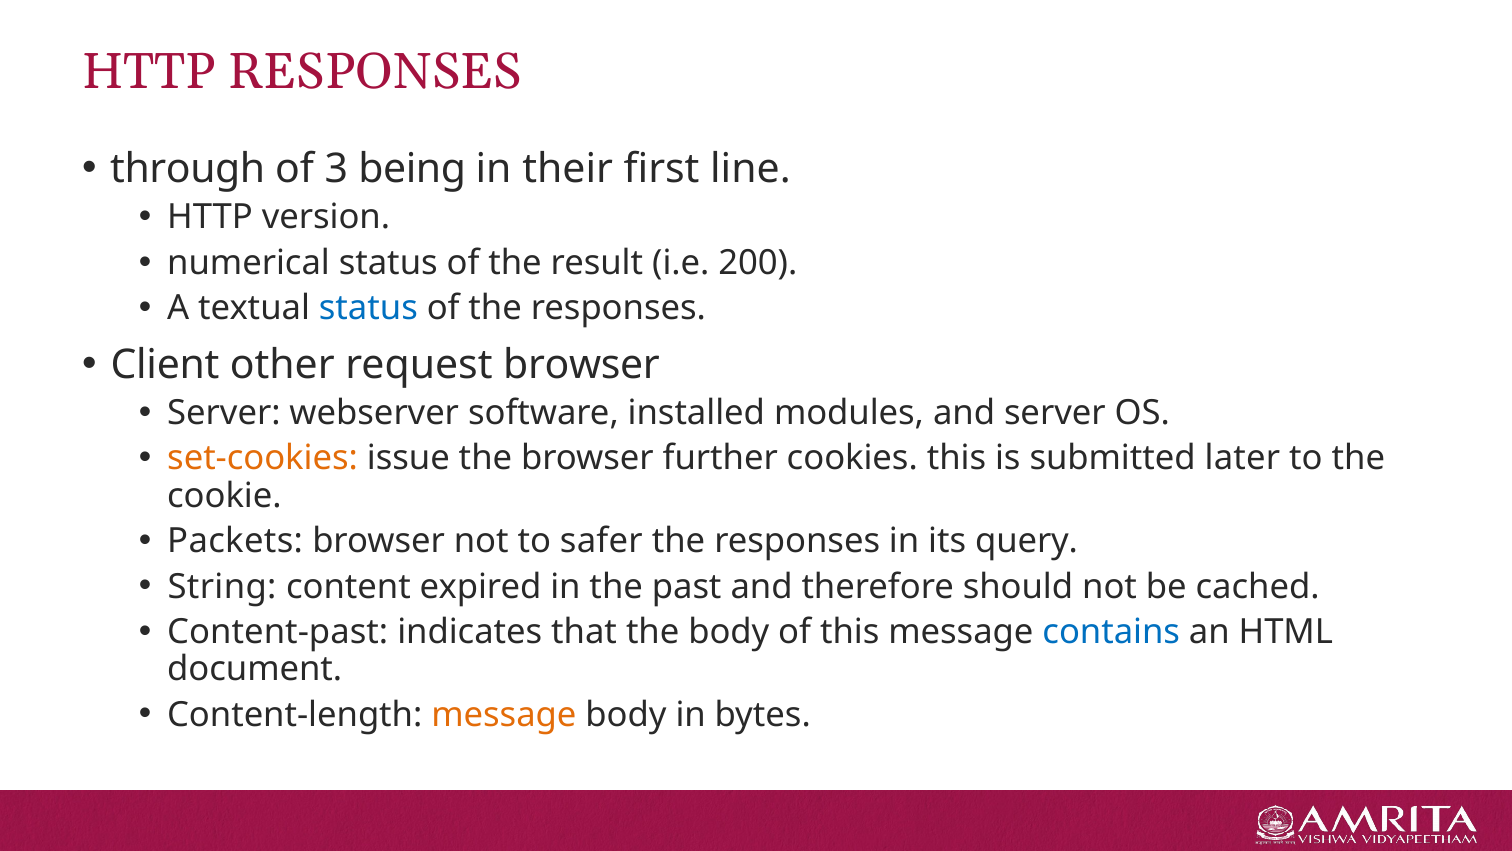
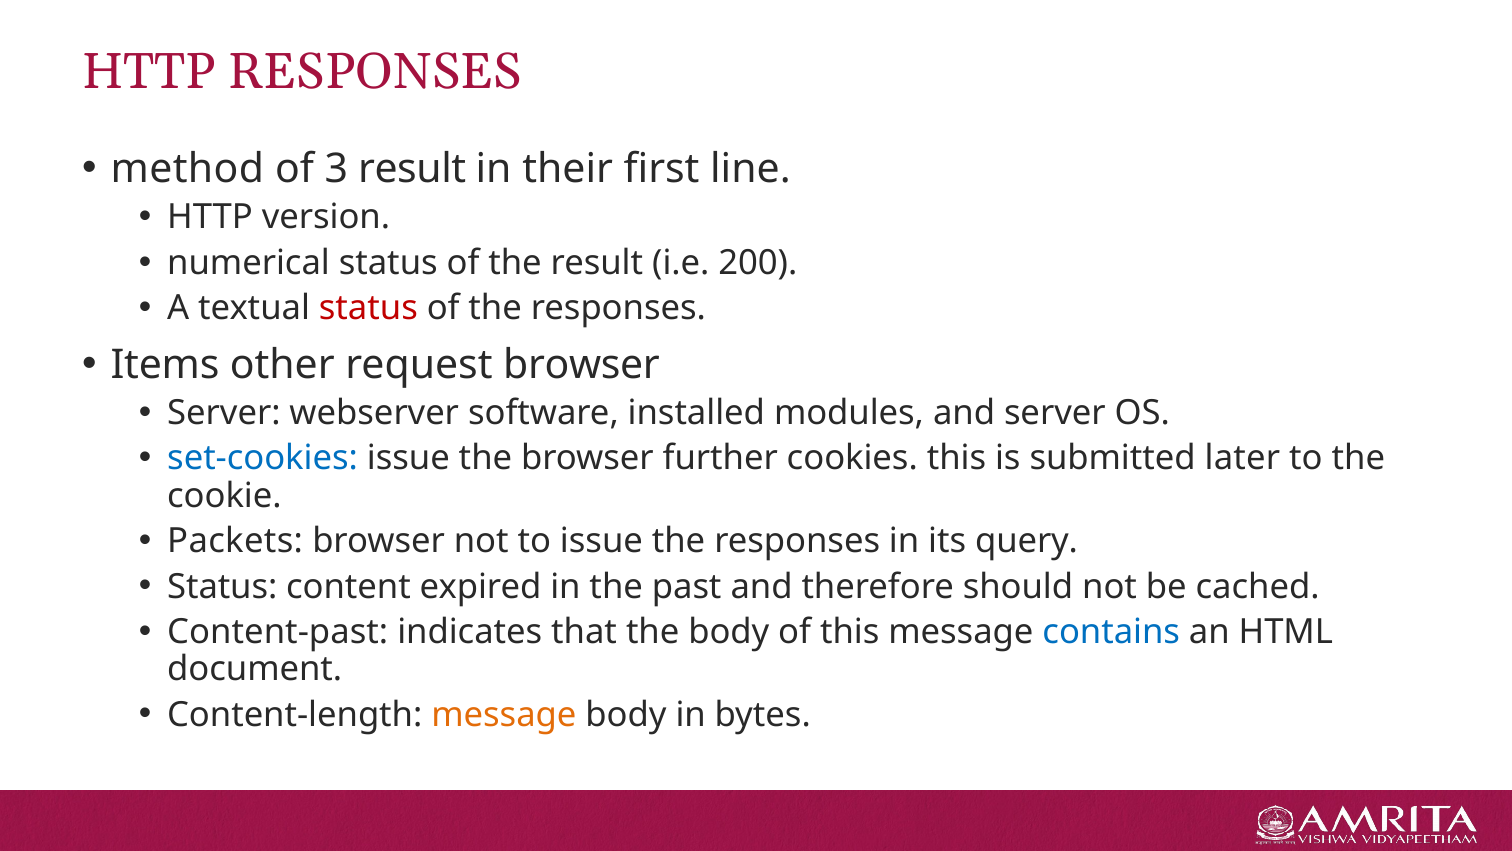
through: through -> method (187, 169)
3 being: being -> result (412, 169)
status colour: blue -> red (368, 308)
Client: Client -> Items (165, 364)
set-cookies colour: orange -> blue (263, 458)
to safer: safer -> issue (601, 541)
String: String -> Status (222, 586)
